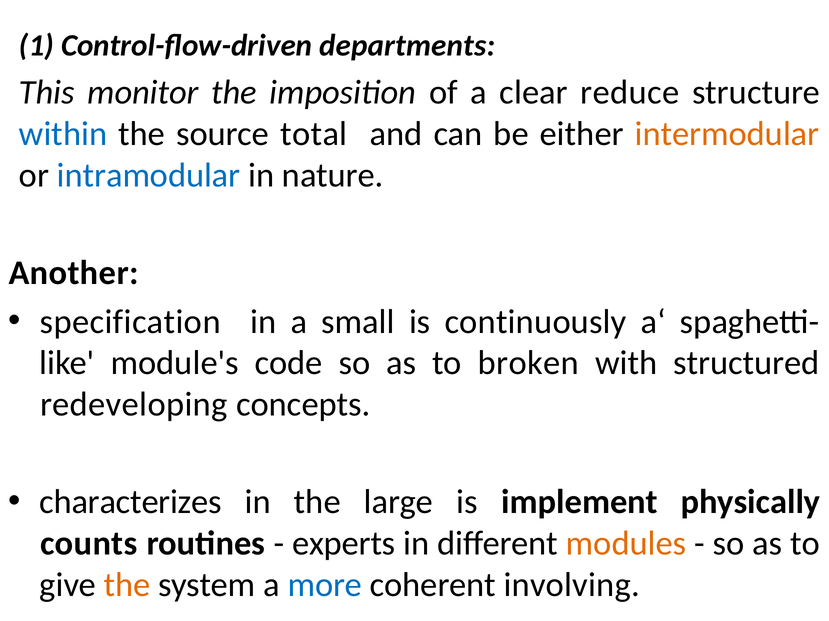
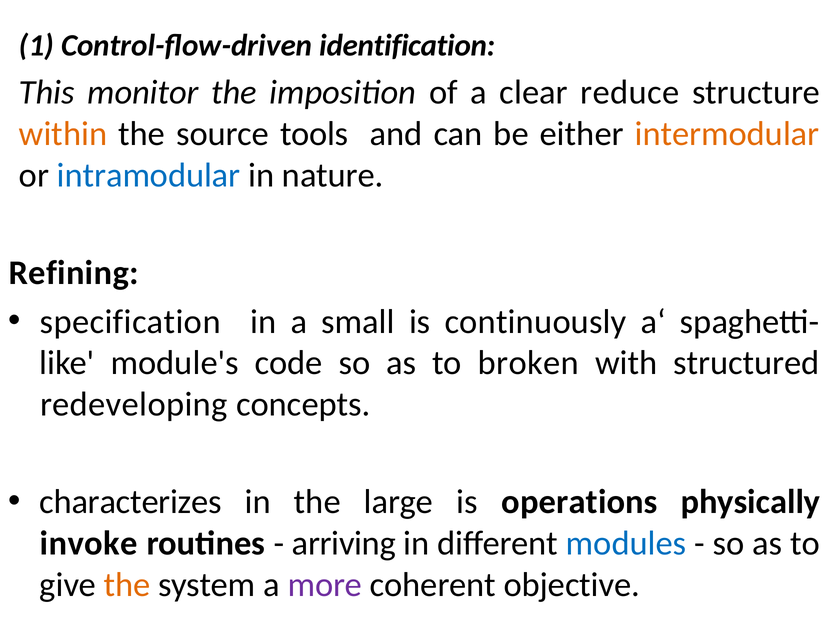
departments: departments -> identification (407, 46)
within colour: blue -> orange (63, 134)
total: total -> tools (314, 134)
Another: Another -> Refining (74, 273)
implement: implement -> operations (580, 503)
counts: counts -> invoke (89, 544)
experts: experts -> arriving (344, 544)
modules colour: orange -> blue (626, 544)
more colour: blue -> purple (325, 586)
involving: involving -> objective (572, 586)
